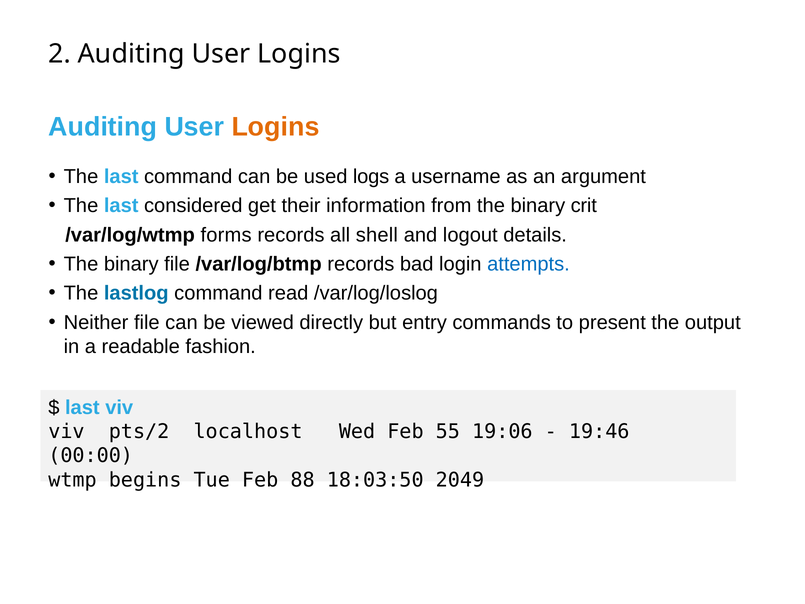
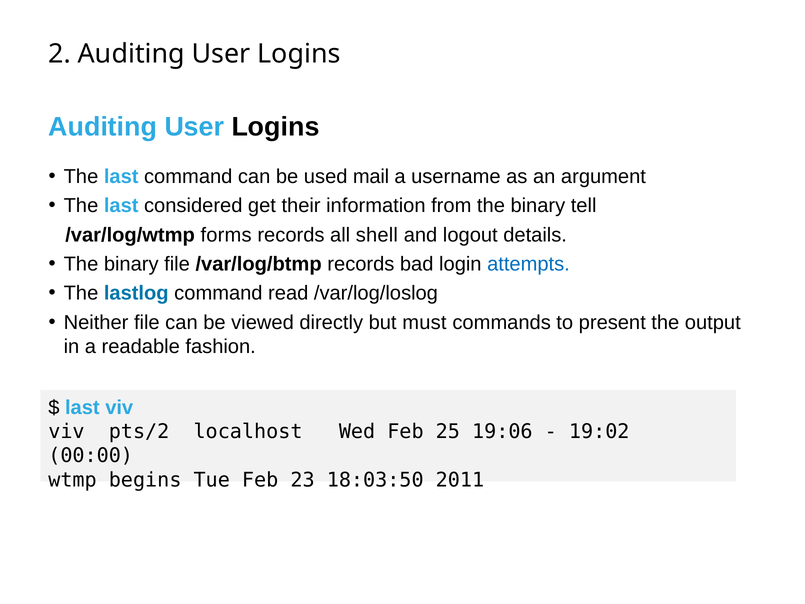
Logins colour: orange -> black (276, 127)
logs: logs -> mail (371, 176)
crit: crit -> tell (584, 206)
entry: entry -> must (424, 322)
55: 55 -> 25 (448, 431)
19:46: 19:46 -> 19:02 (599, 431)
88: 88 -> 23 (303, 480)
2049: 2049 -> 2011 (460, 480)
